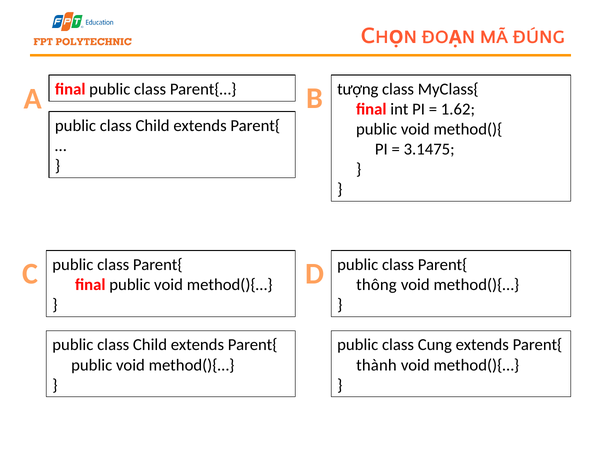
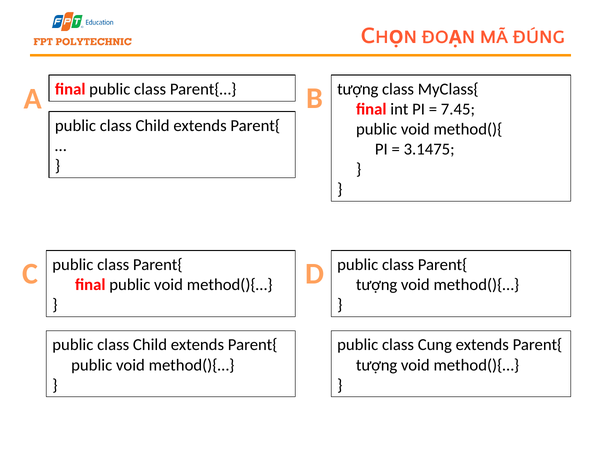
1.62: 1.62 -> 7.45 (458, 109)
thông: thông -> tượng (377, 285)
thành: thành -> tượng (377, 365)
